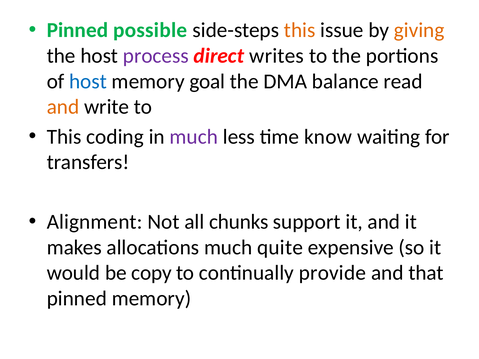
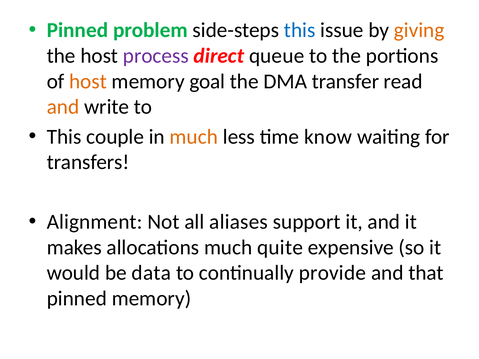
possible: possible -> problem (150, 30)
this colour: orange -> blue (300, 30)
writes: writes -> queue (277, 56)
host colour: blue -> orange (88, 81)
balance: balance -> transfer (345, 81)
coding: coding -> couple (115, 137)
much colour: purple -> orange (194, 137)
chunks: chunks -> aliases (239, 222)
copy: copy -> data (151, 273)
